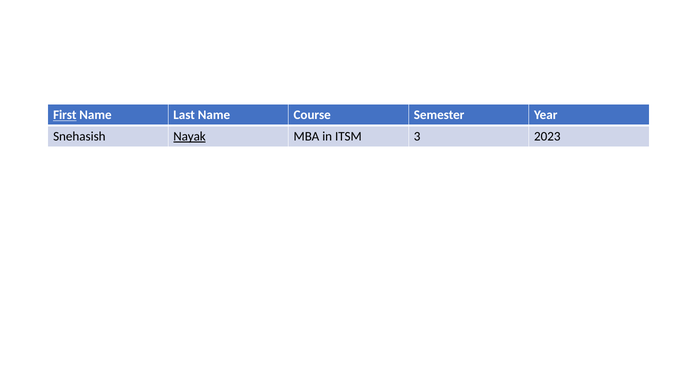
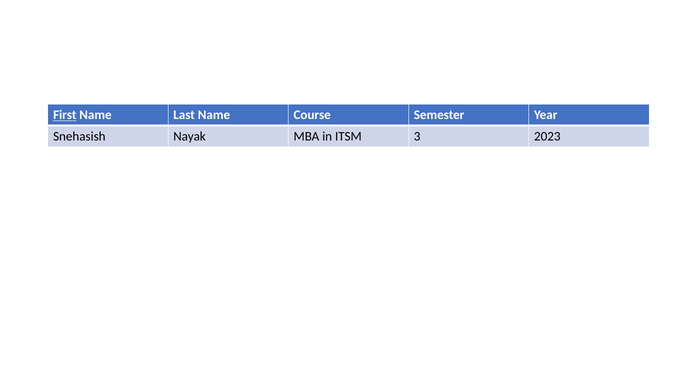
Nayak underline: present -> none (190, 136)
